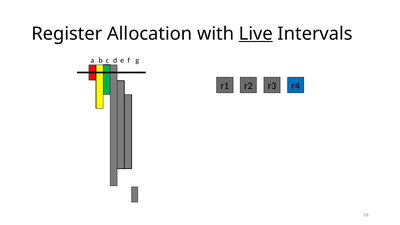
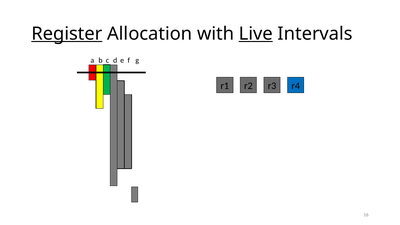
Register underline: none -> present (67, 34)
